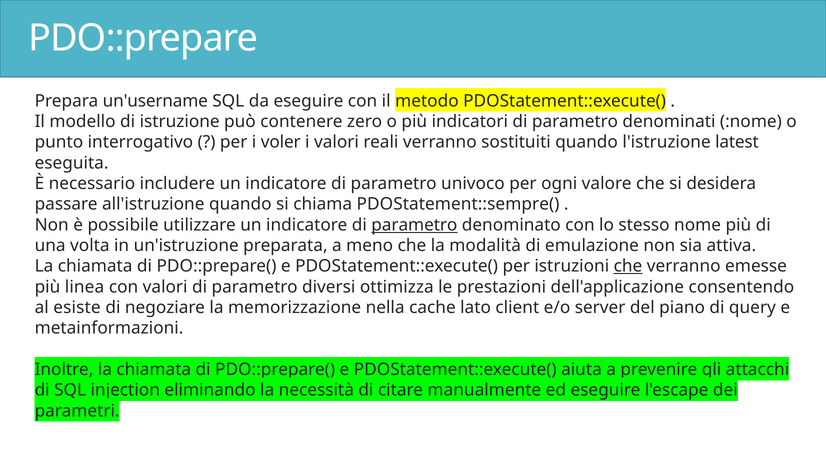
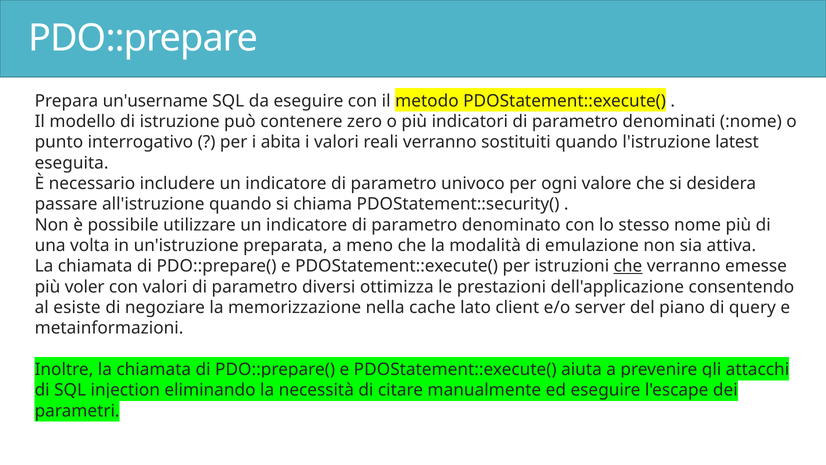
voler: voler -> abita (281, 142)
PDOStatement::sempre(: PDOStatement::sempre( -> PDOStatement::security( (458, 204)
parametro underline: present -> none (414, 225)
linea: linea -> voler (85, 287)
